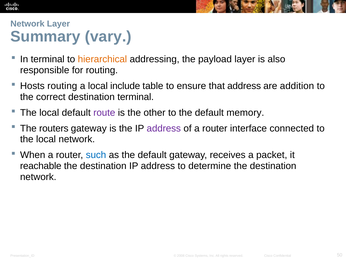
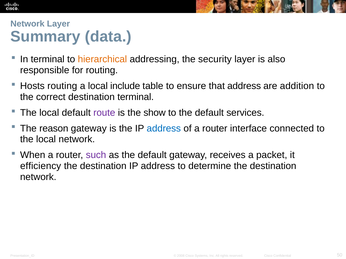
vary: vary -> data (108, 37)
payload: payload -> security (215, 59)
other: other -> show (155, 113)
memory: memory -> services (245, 113)
routers: routers -> reason (54, 129)
address colour: purple -> blue (164, 129)
such colour: blue -> purple (96, 155)
reachable: reachable -> efficiency (41, 166)
